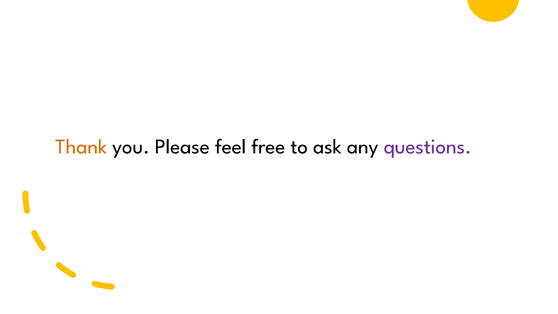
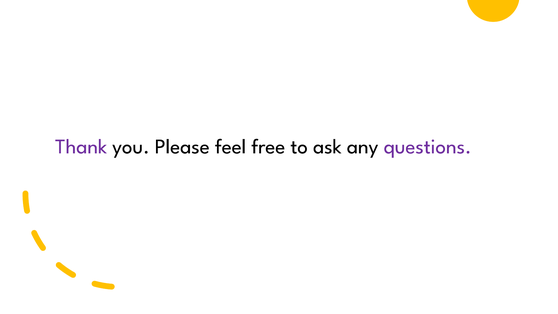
Thank colour: orange -> purple (81, 146)
